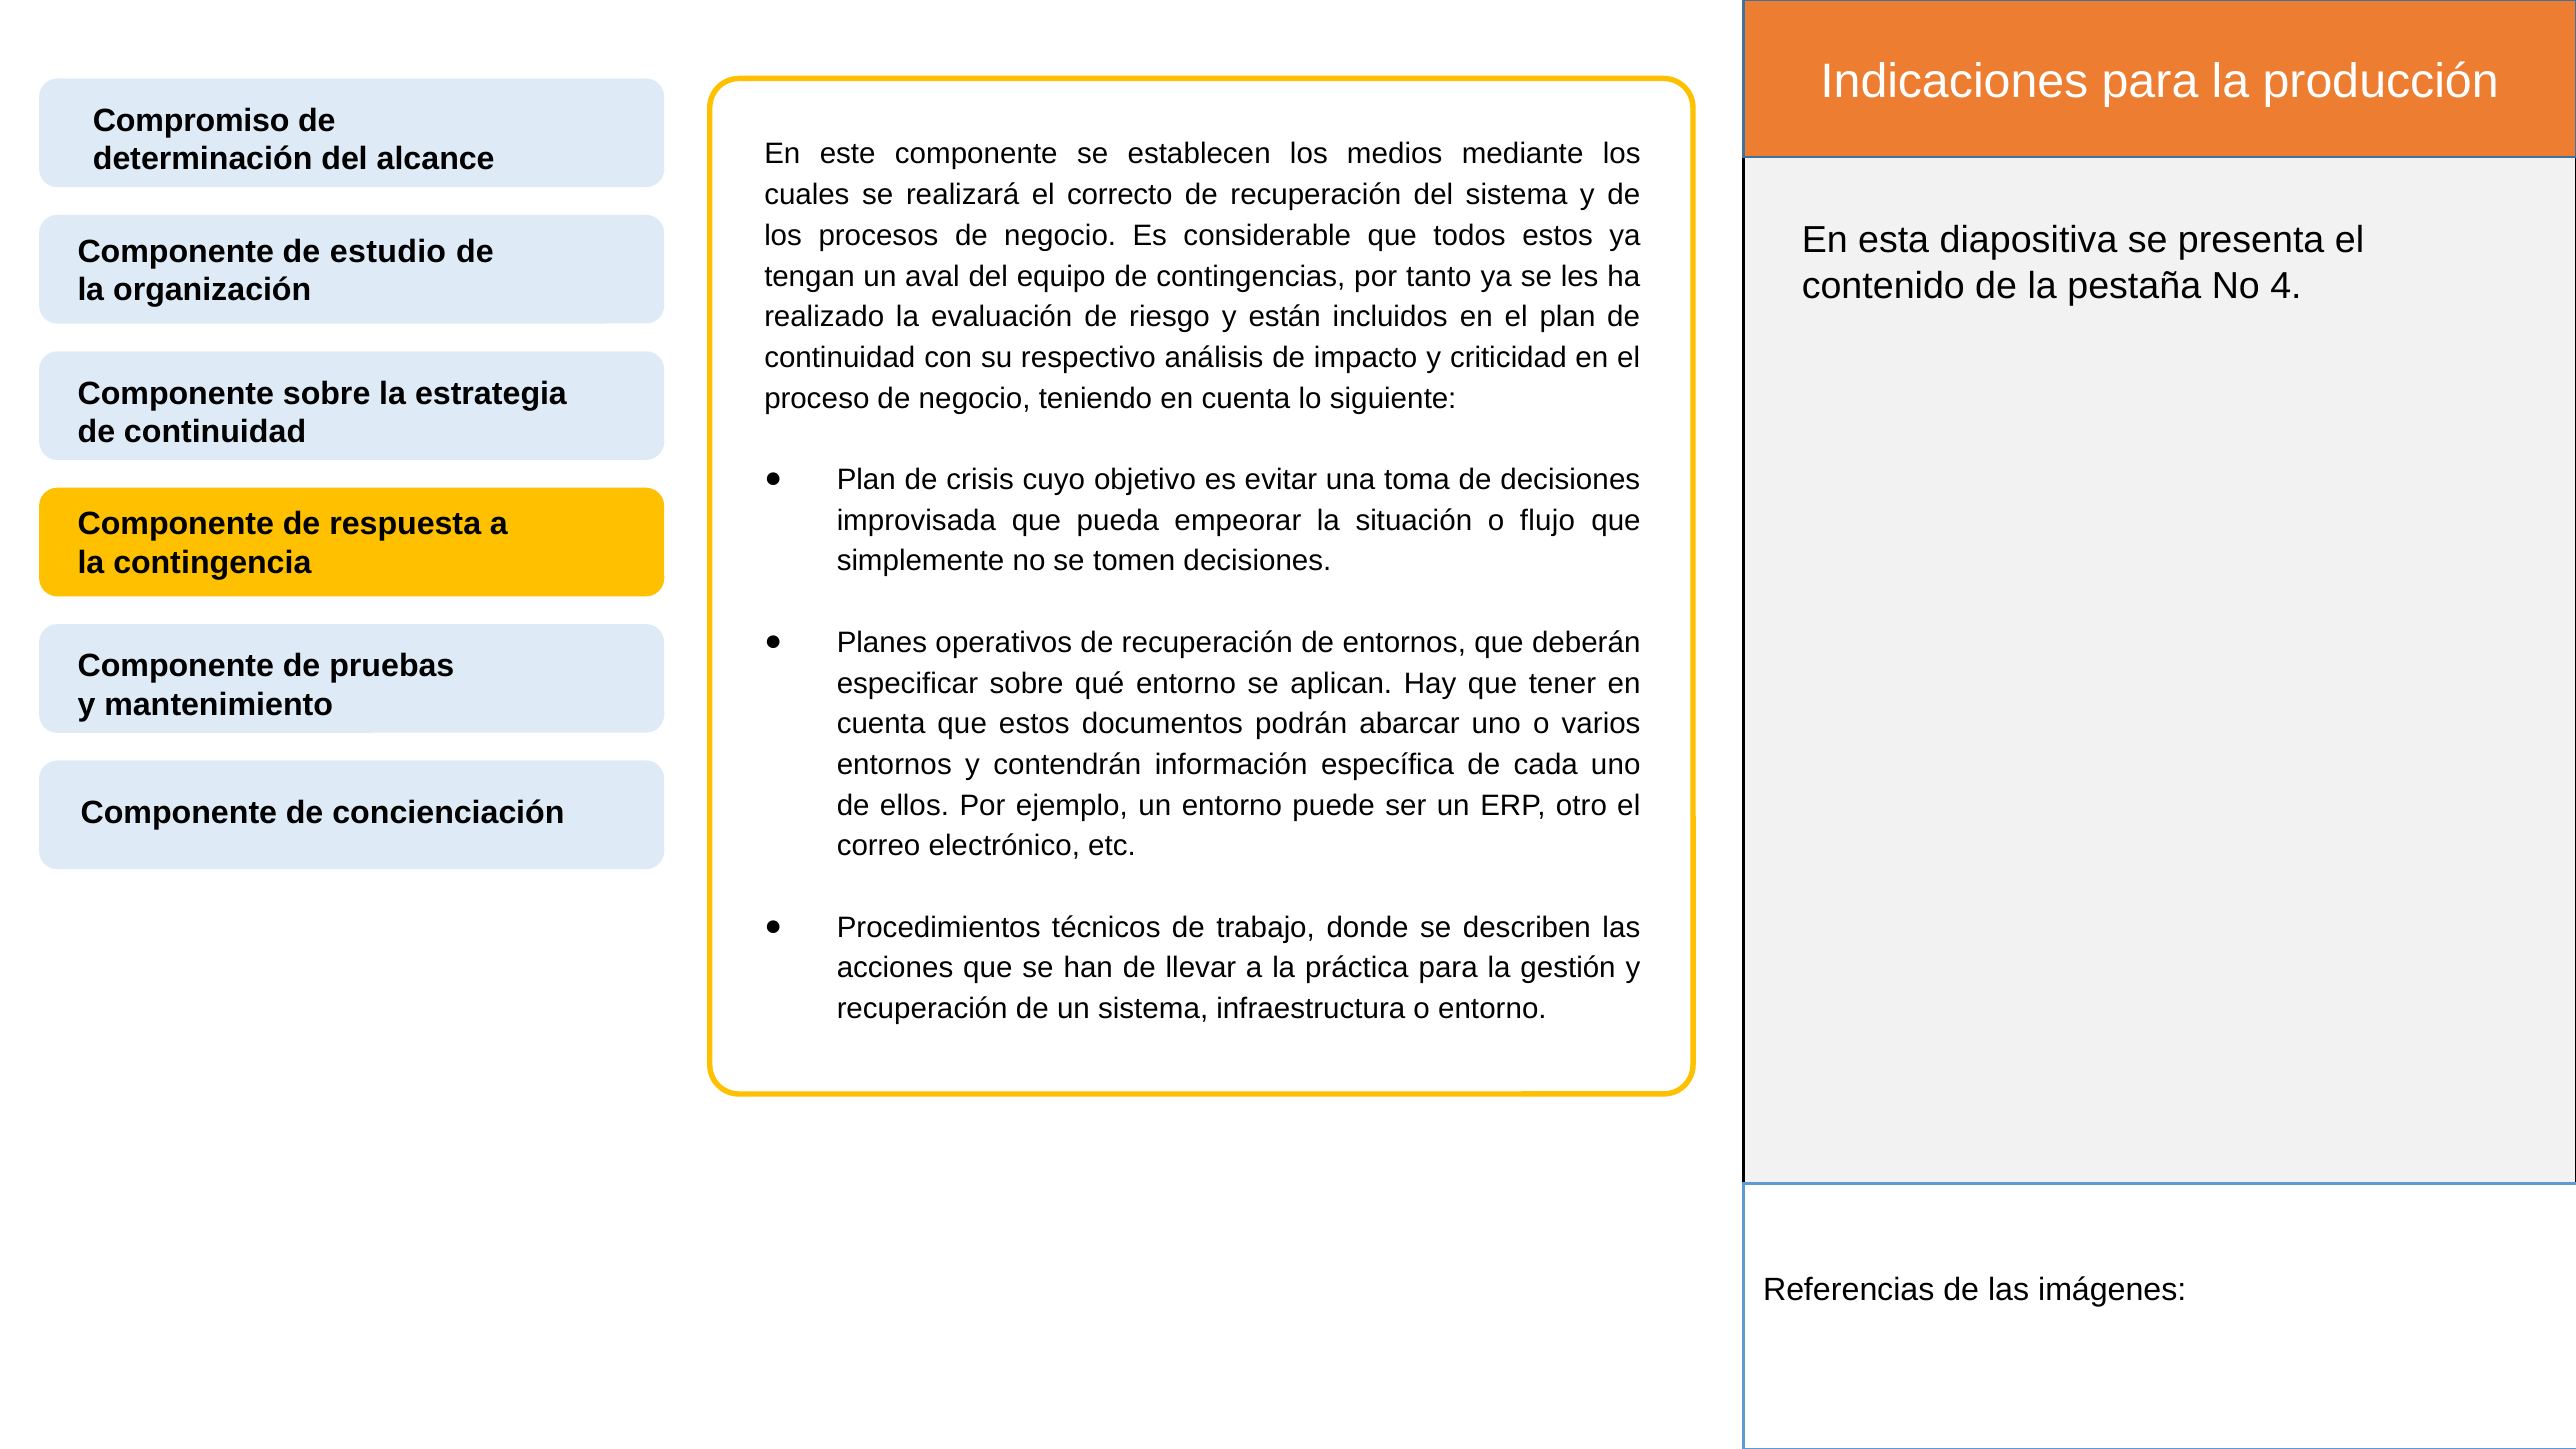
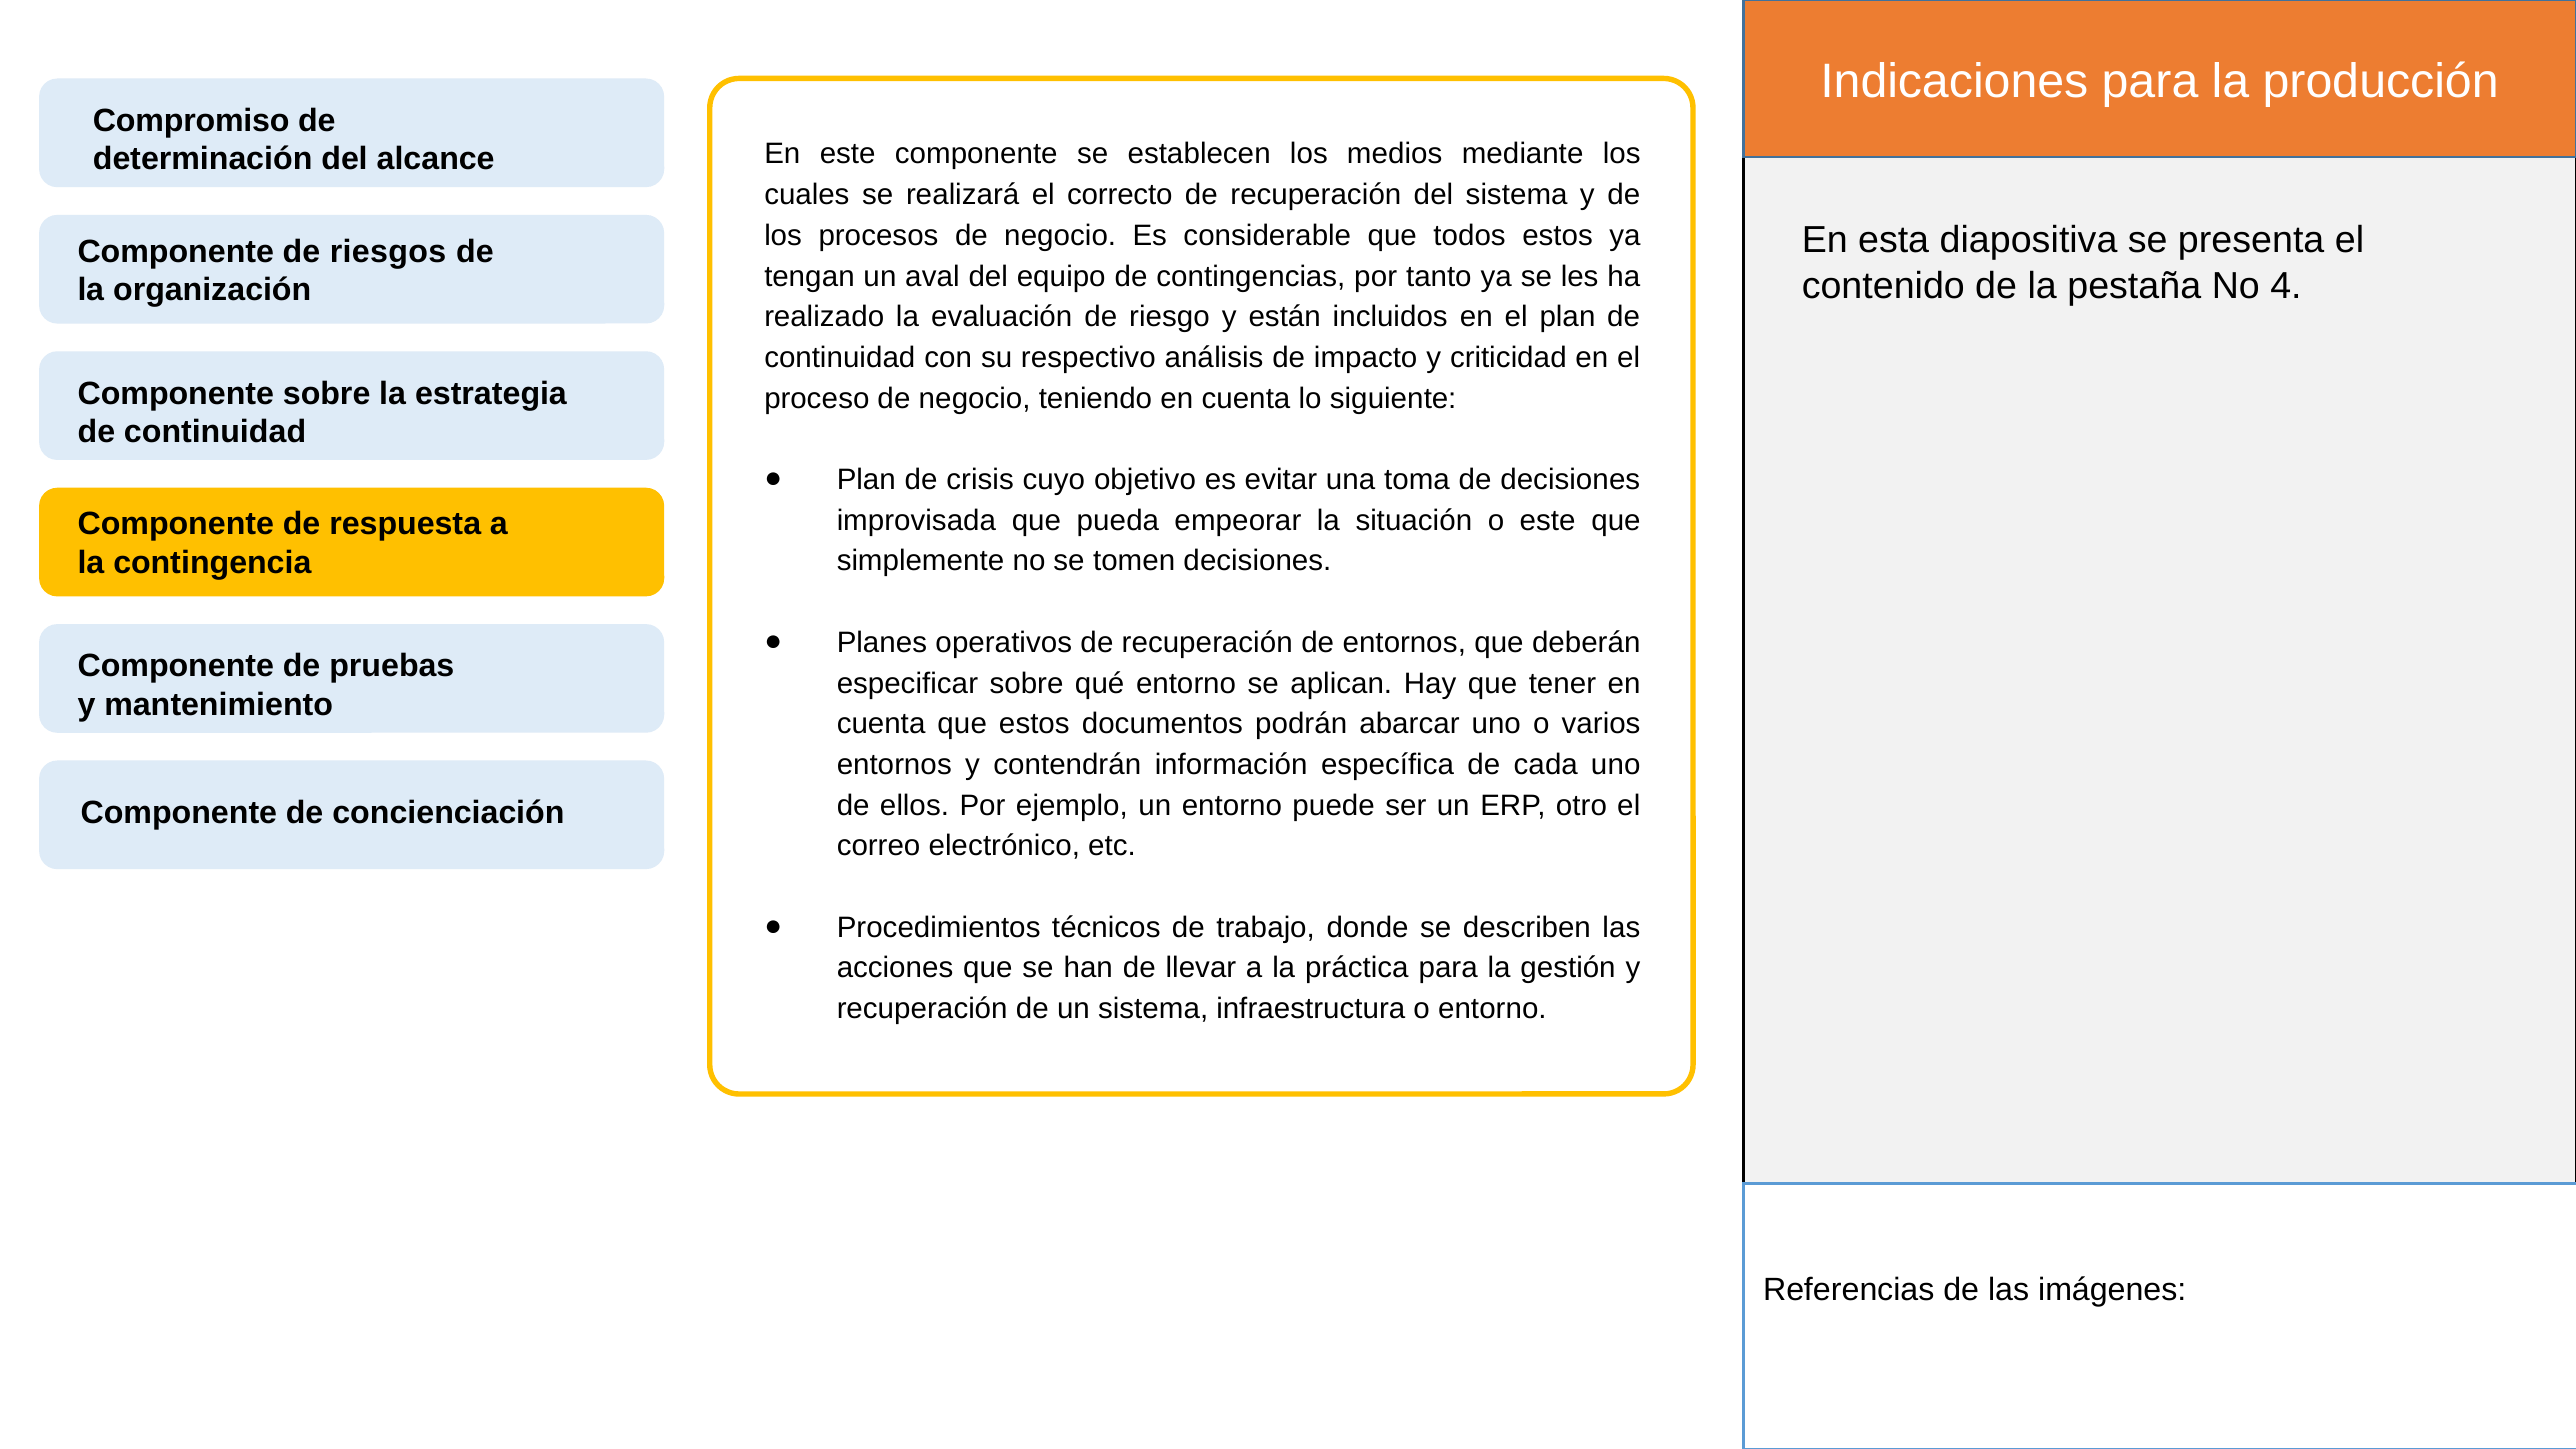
estudio: estudio -> riesgos (388, 251)
o flujo: flujo -> este (1548, 520)
